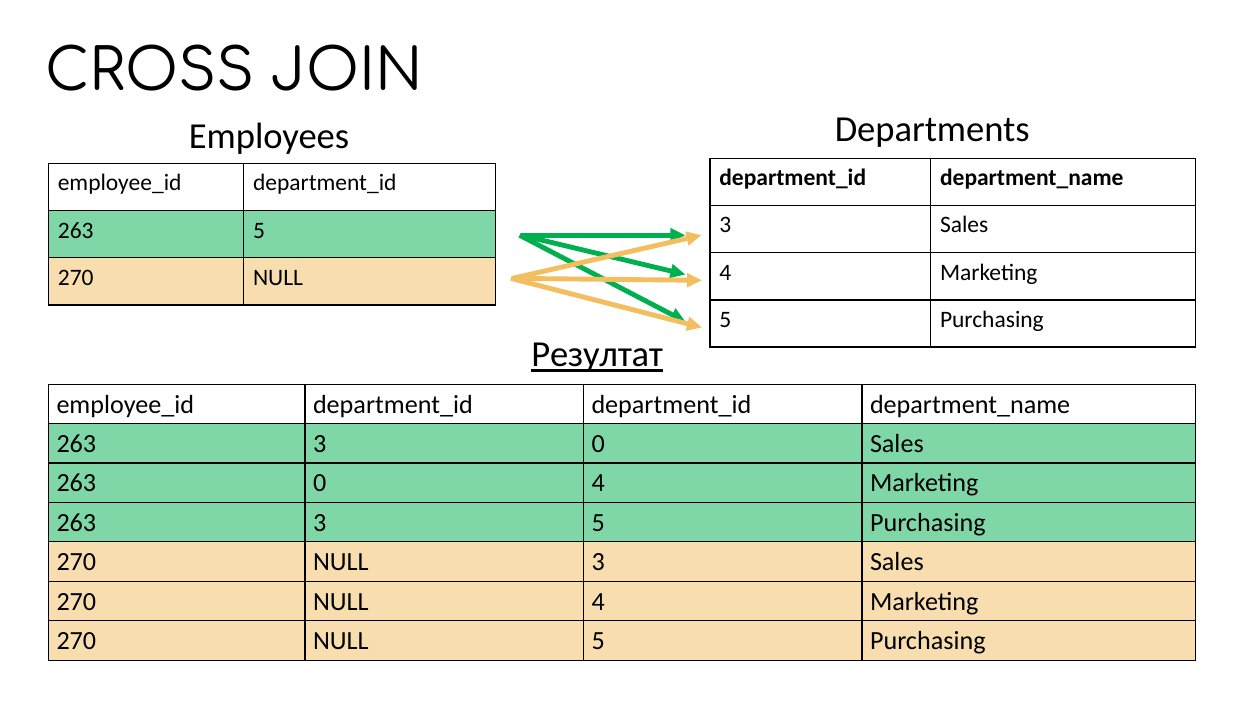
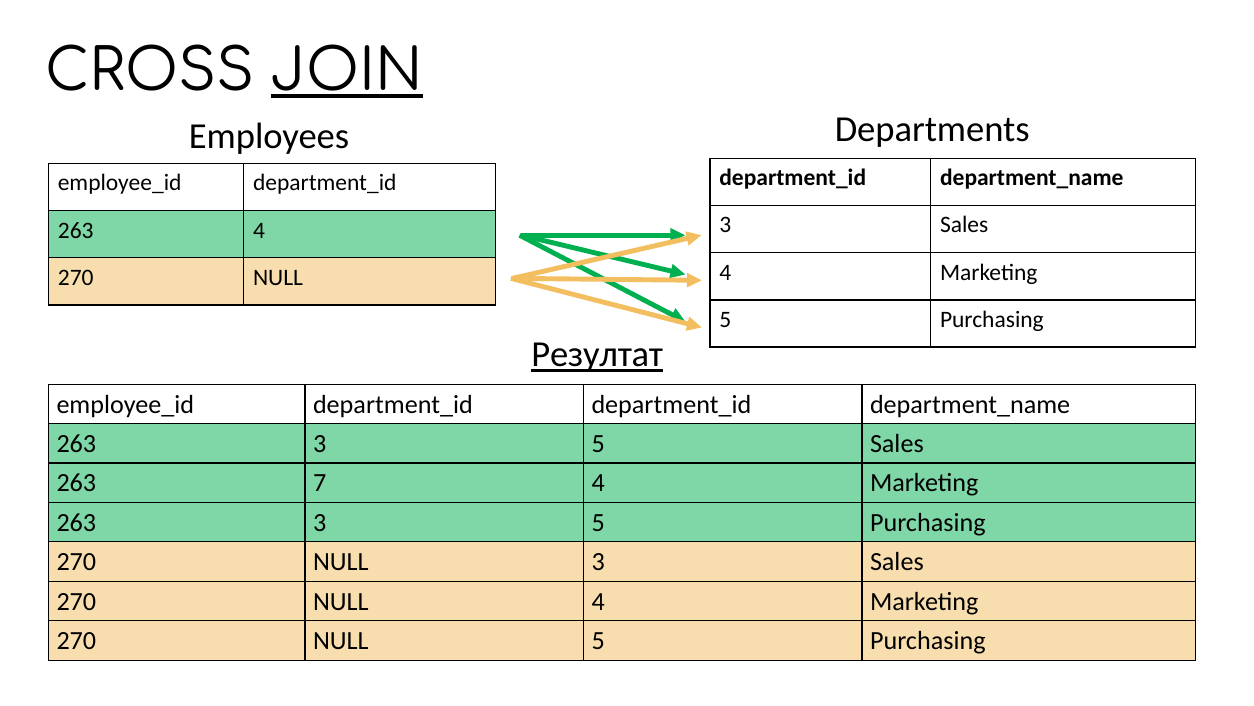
JOIN underline: none -> present (347, 71)
263 5: 5 -> 4 (259, 230)
0: 0 -> 5 (598, 443)
263 0: 0 -> 7 (320, 483)
